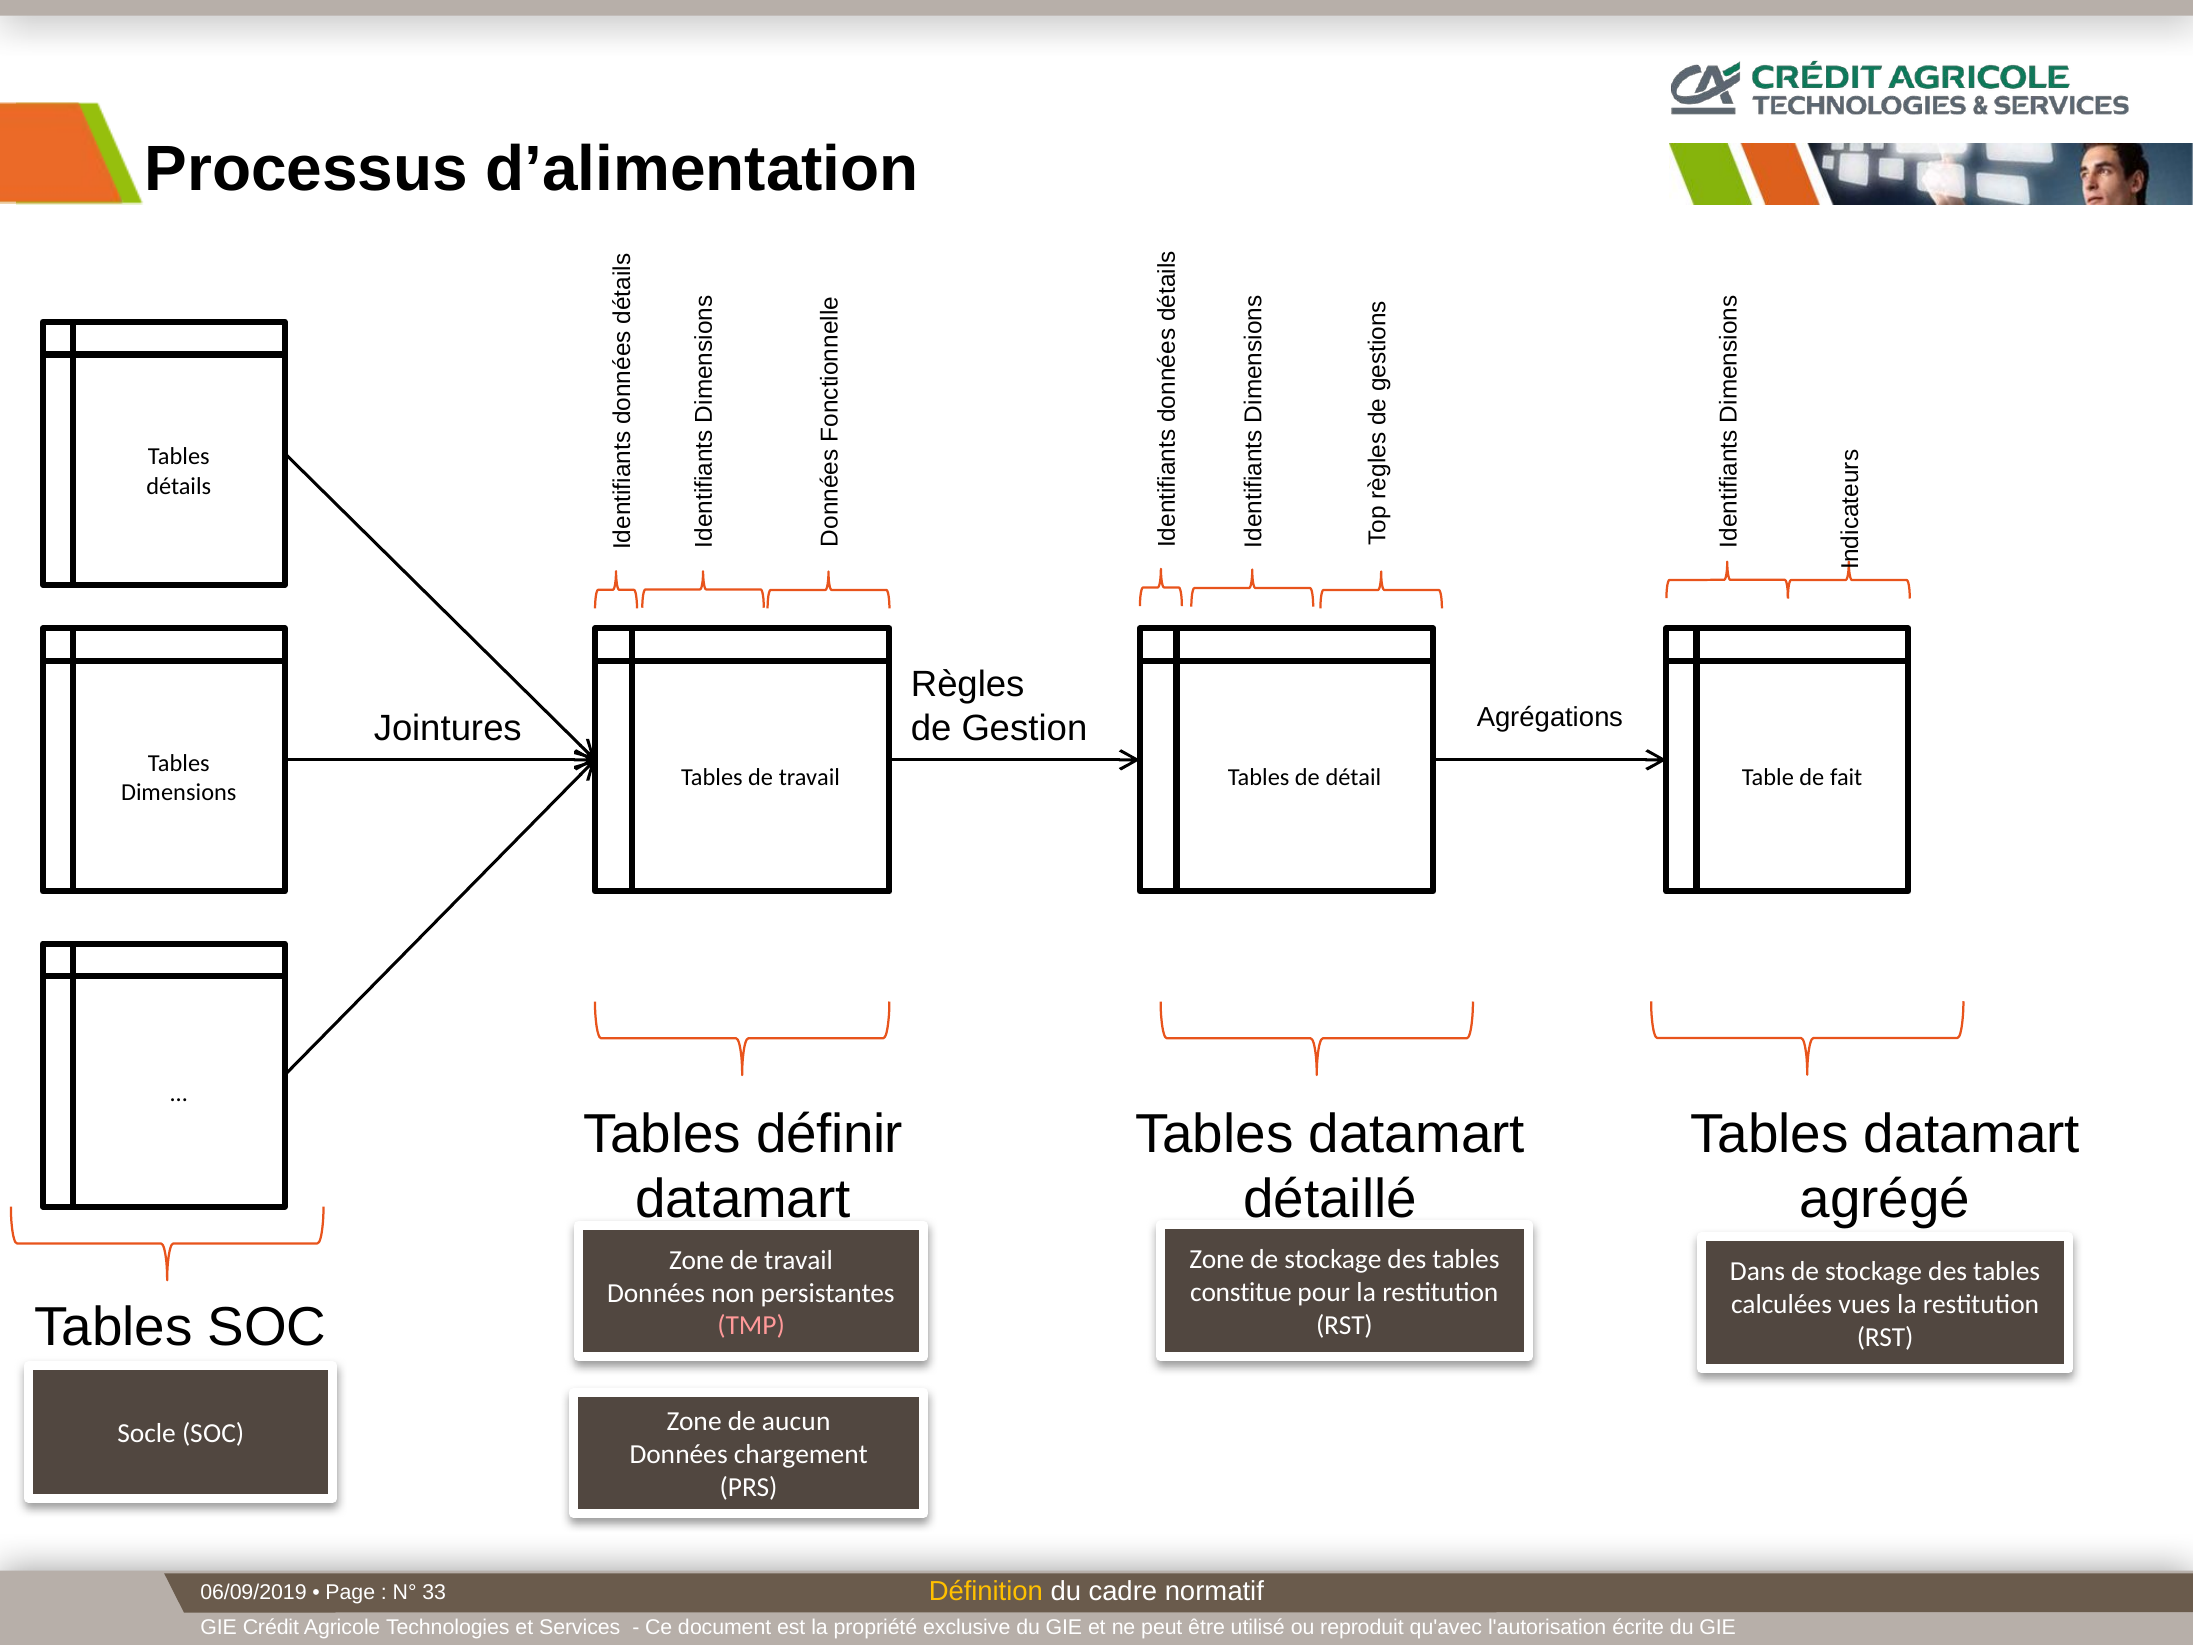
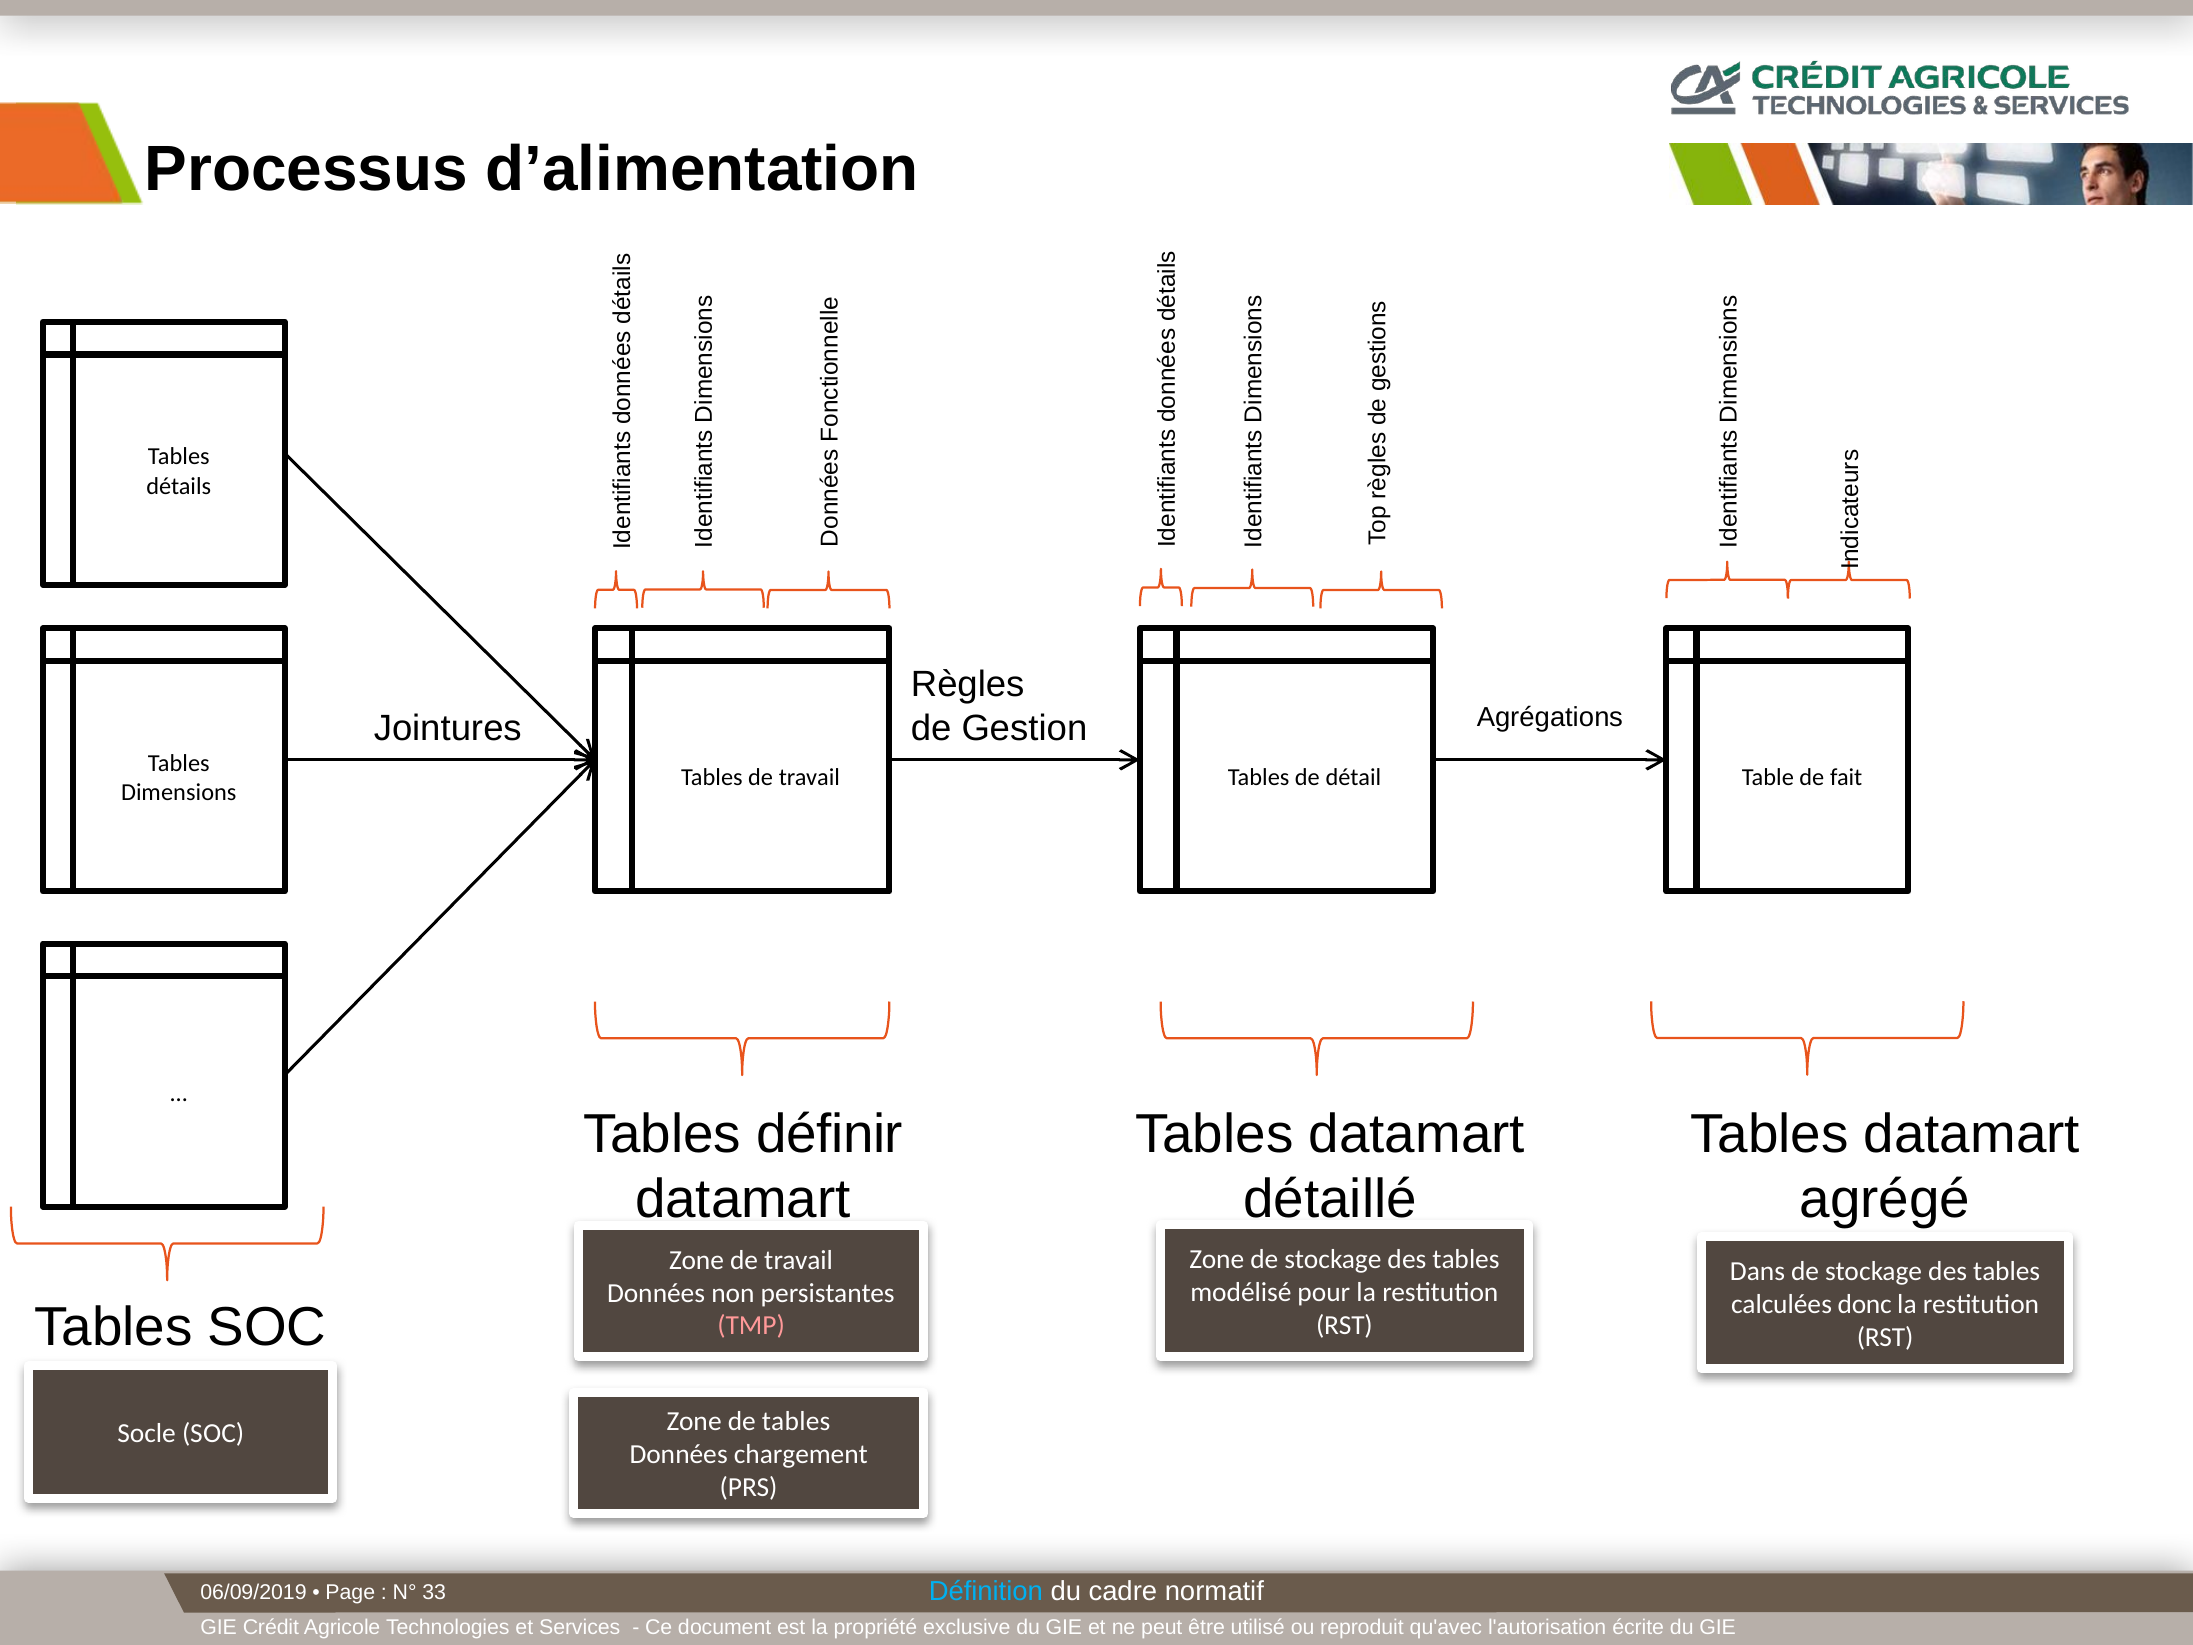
constitue: constitue -> modélisé (1241, 1293)
vues: vues -> donc (1865, 1305)
de aucun: aucun -> tables (796, 1422)
Définition colour: yellow -> light blue (986, 1591)
